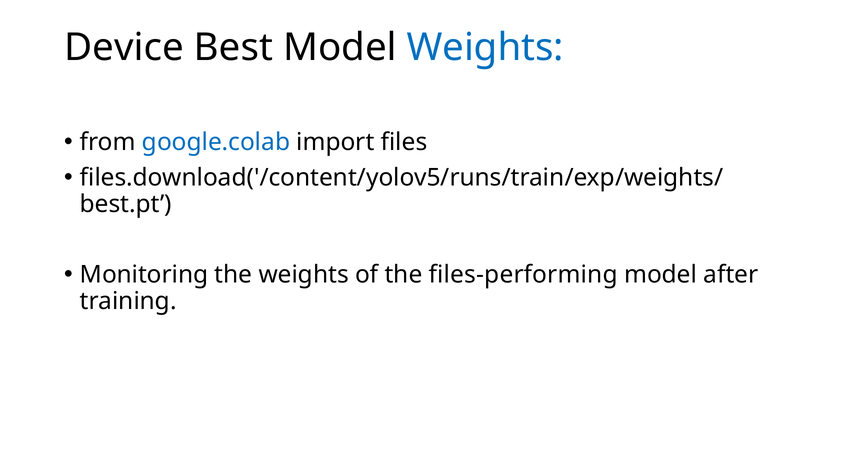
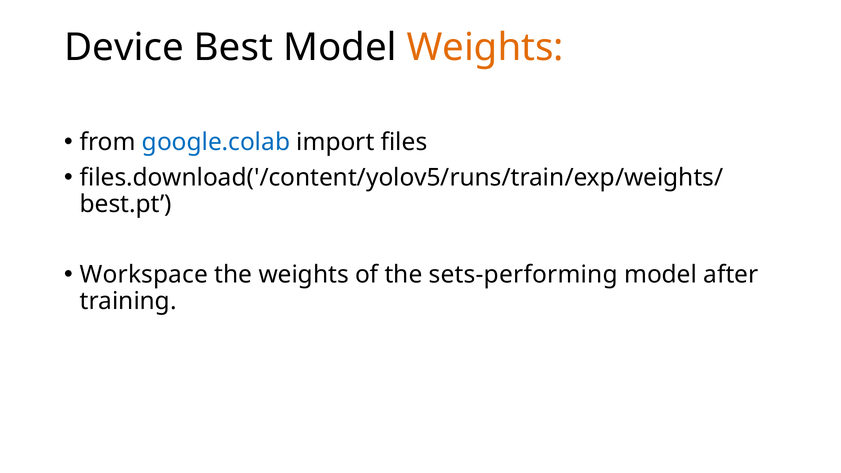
Weights colour: blue -> orange (485, 48)
Monitoring: Monitoring -> Workspace (144, 274)
files-performing: files-performing -> sets-performing (523, 274)
